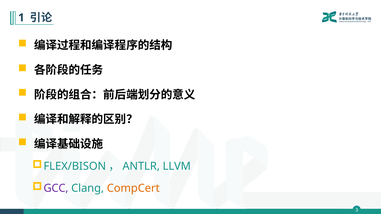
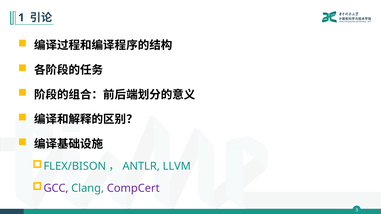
CompCert colour: orange -> purple (133, 188)
